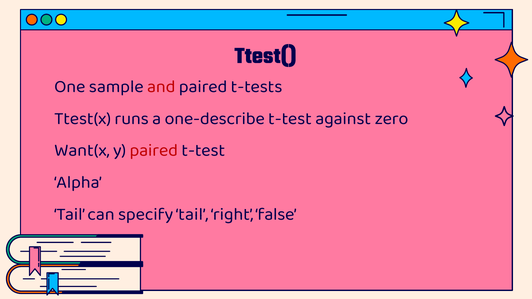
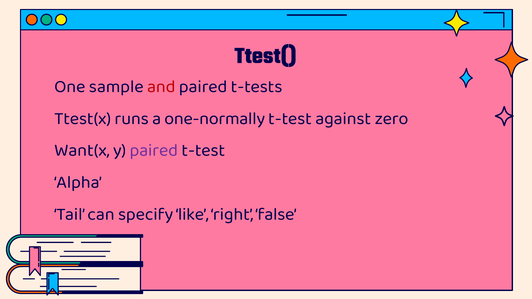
one-describe: one-describe -> one-normally (215, 118)
paired colour: red -> purple (154, 150)
specify tail: tail -> like (192, 214)
